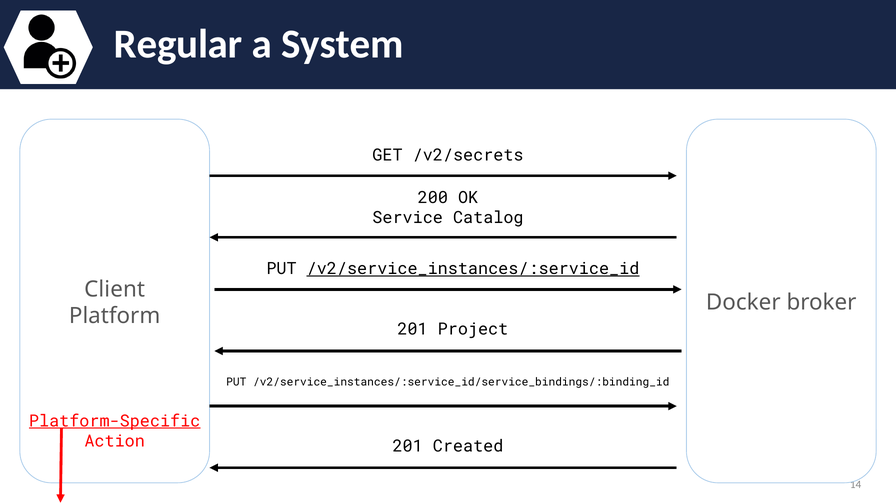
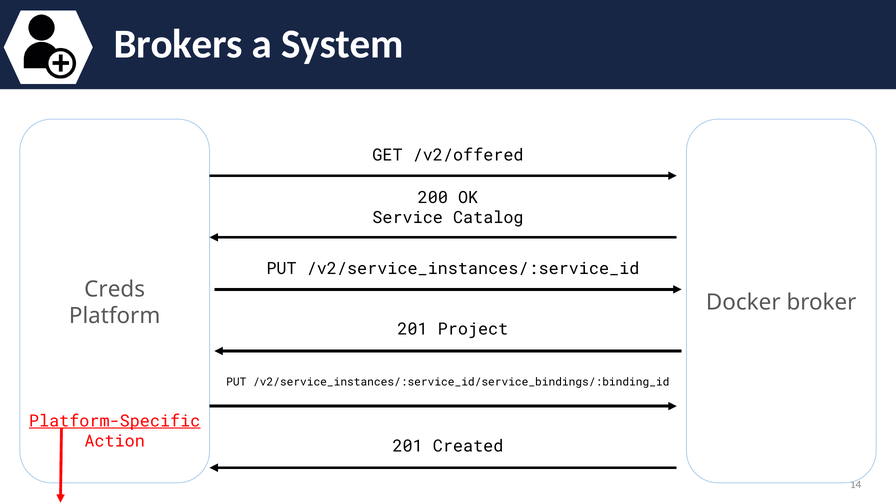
Regular: Regular -> Brokers (178, 44)
/v2/secrets: /v2/secrets -> /v2/offered (468, 155)
/v2/service_instances/:service_id underline: present -> none (473, 269)
Client: Client -> Creds (115, 289)
